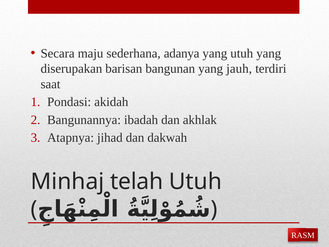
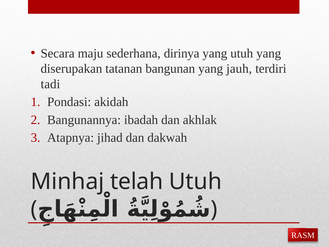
adanya: adanya -> dirinya (182, 53)
barisan: barisan -> tatanan (124, 69)
saat: saat -> tadi (50, 84)
